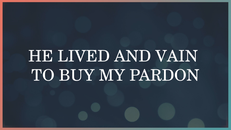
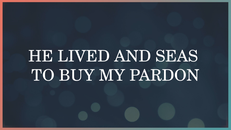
VAIN: VAIN -> SEAS (177, 56)
